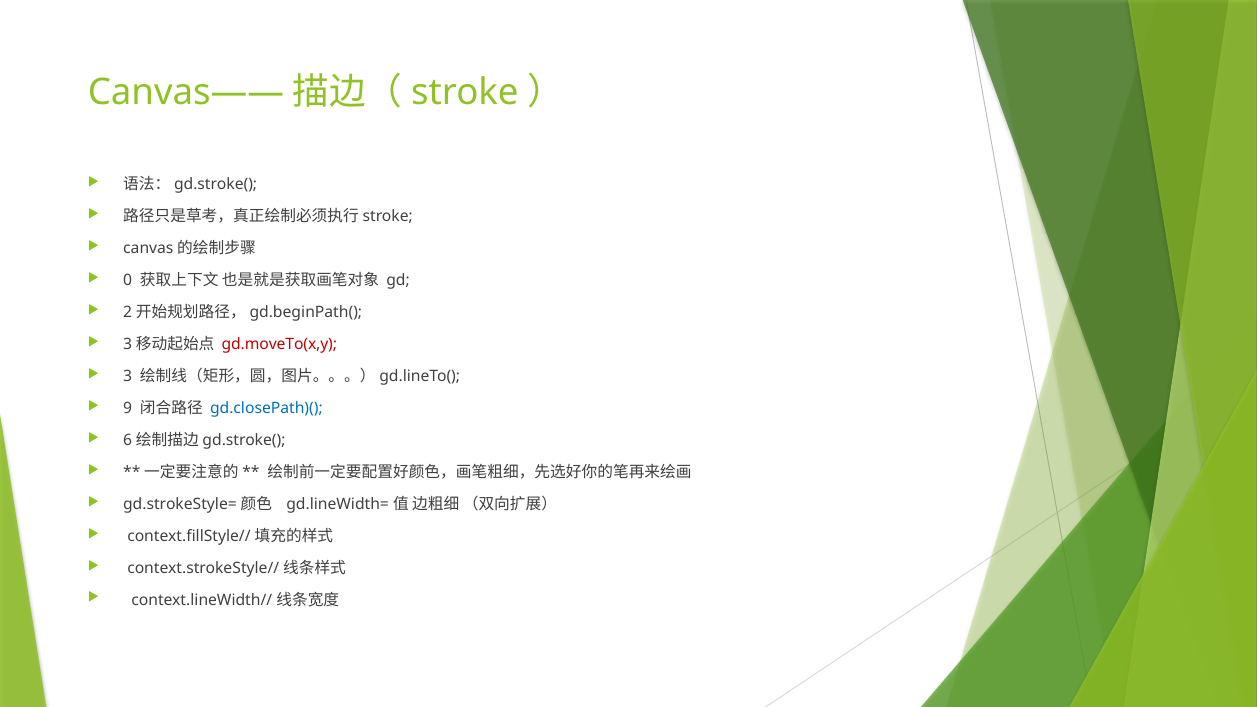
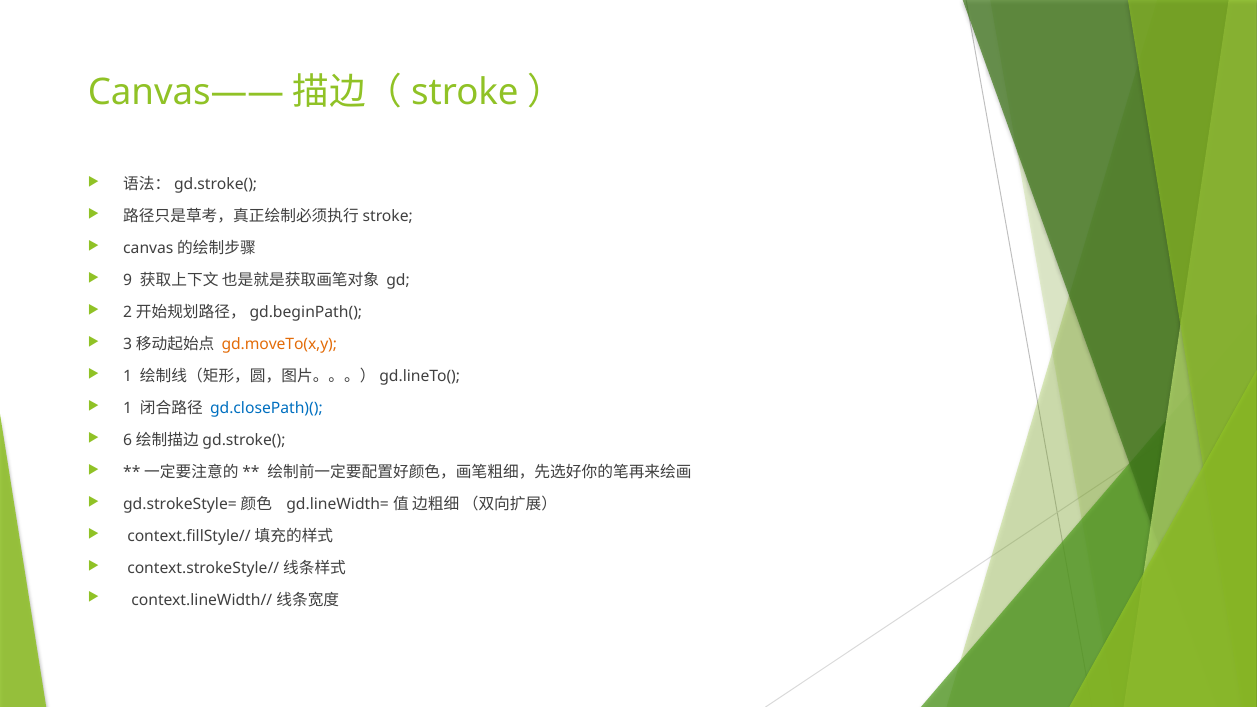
0: 0 -> 9 (128, 281)
gd.moveTo(x,y colour: red -> orange (279, 344)
3: 3 -> 1 (128, 376)
9: 9 -> 1 (128, 408)
